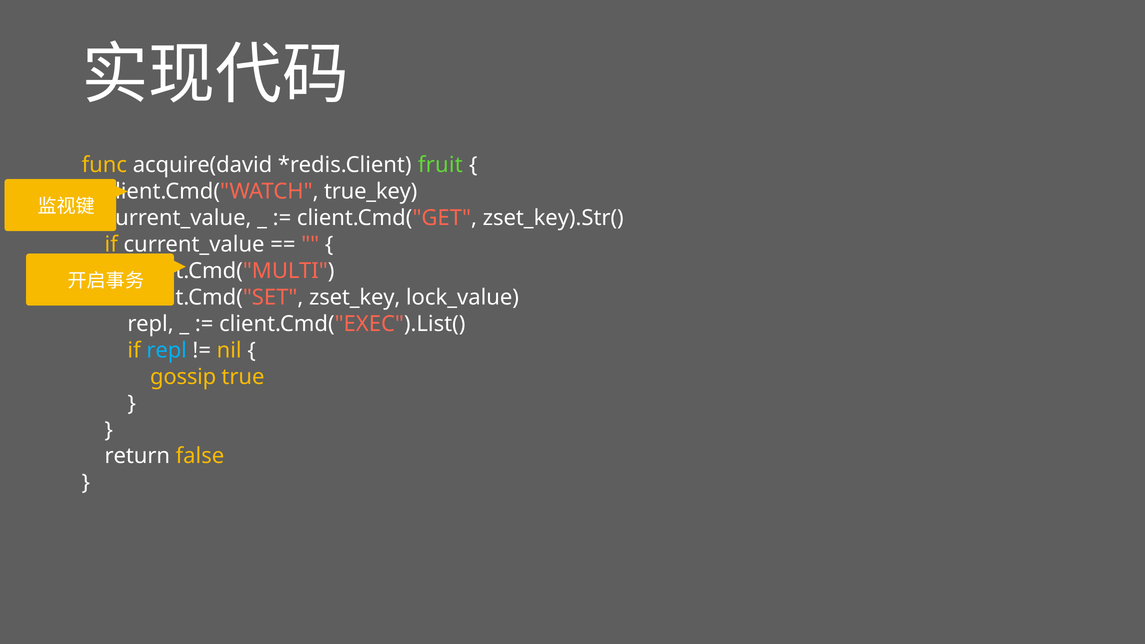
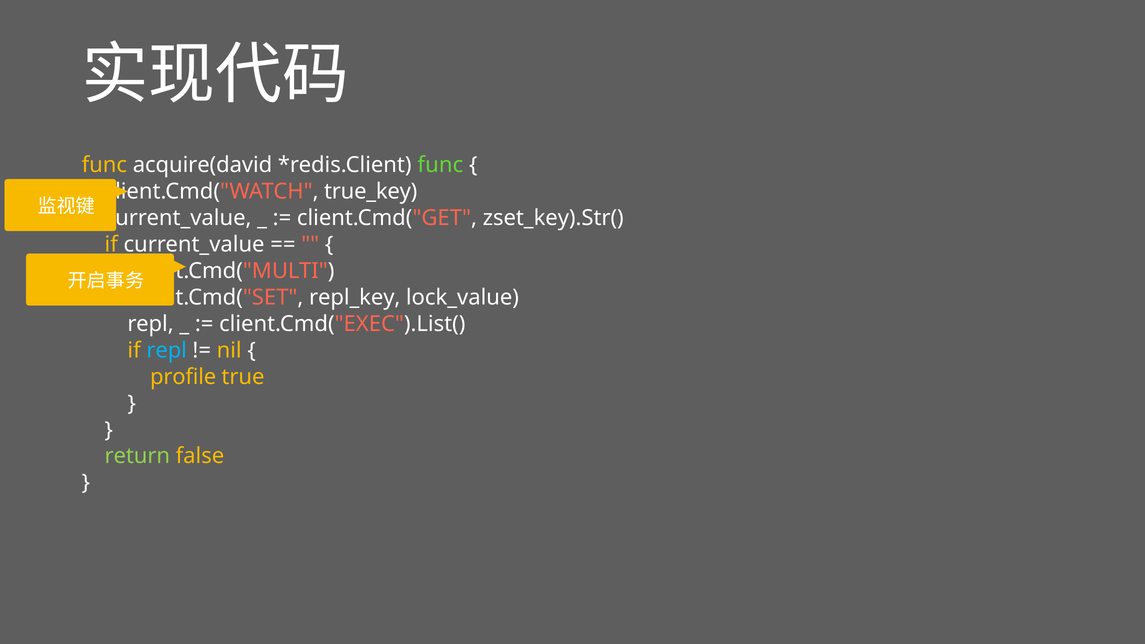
fruit: fruit -> func (440, 165)
zset_key: zset_key -> repl_key (355, 297)
gossip: gossip -> profile (183, 377)
return colour: white -> light green (137, 456)
